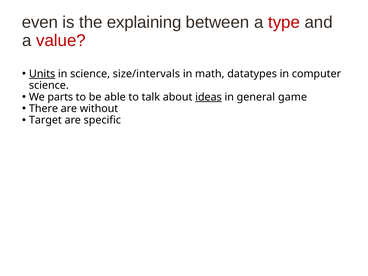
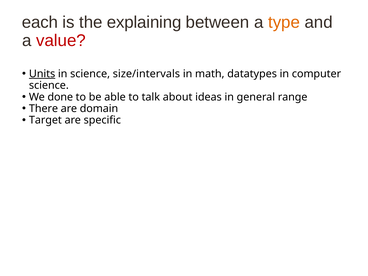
even: even -> each (40, 22)
type colour: red -> orange (284, 22)
parts: parts -> done (60, 97)
ideas underline: present -> none (208, 97)
game: game -> range (293, 97)
without: without -> domain (99, 109)
